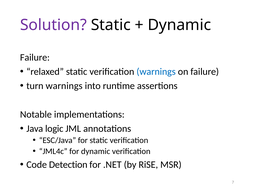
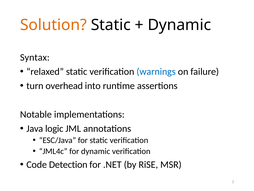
Solution colour: purple -> orange (53, 25)
Failure: Failure -> Syntax (35, 57)
turn warnings: warnings -> overhead (64, 86)
